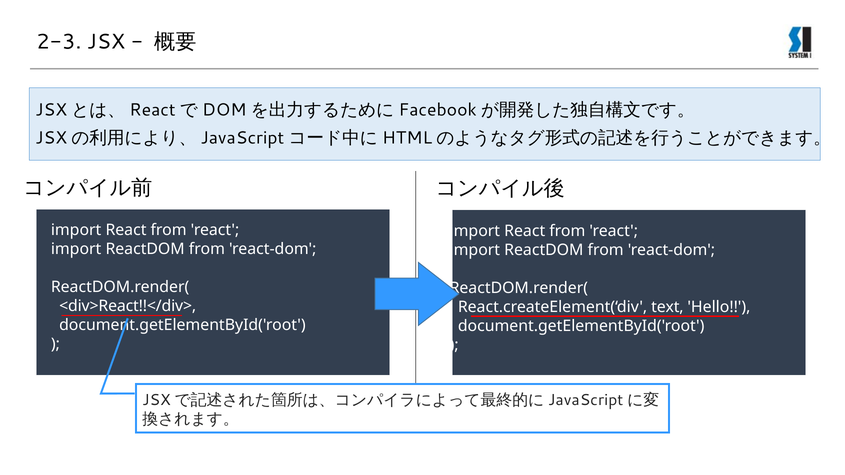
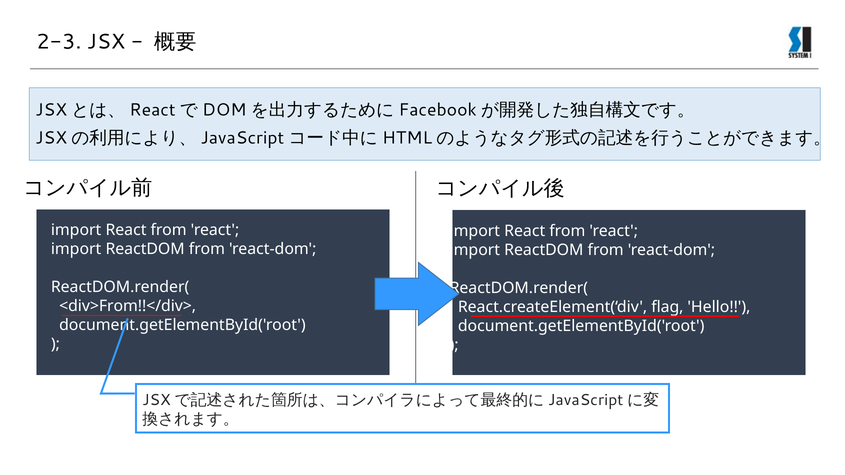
<div>React!!</div>: <div>React!!</div> -> <div>From!!</div> (128, 306)
text: text -> flag (667, 307)
